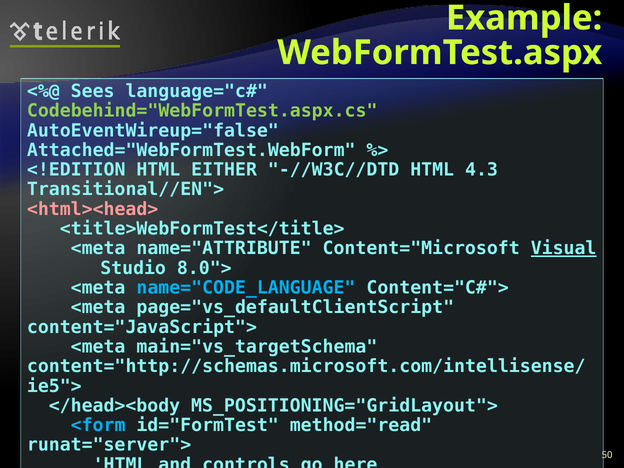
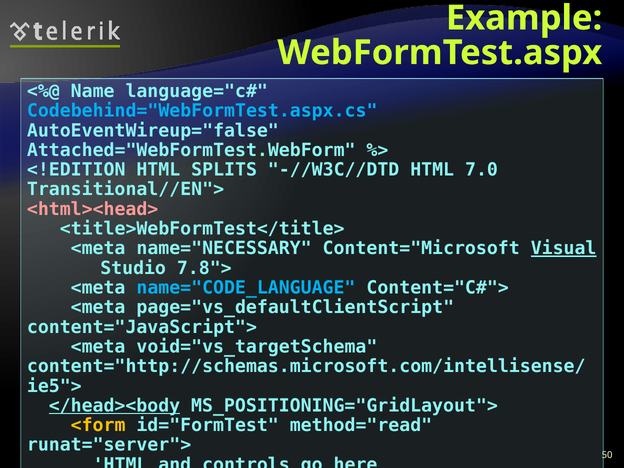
Sees: Sees -> Name (93, 91)
Codebehind="WebFormTest.aspx.cs colour: light green -> light blue (202, 111)
EITHER: EITHER -> SPLITS (224, 170)
4.3: 4.3 -> 7.0 (482, 170)
name="ATTRIBUTE: name="ATTRIBUTE -> name="NECESSARY (224, 248)
8.0">: 8.0"> -> 7.8"> (204, 268)
main="vs_targetSchema: main="vs_targetSchema -> void="vs_targetSchema (257, 347)
</head><body underline: none -> present (114, 406)
<form colour: light blue -> yellow (98, 425)
